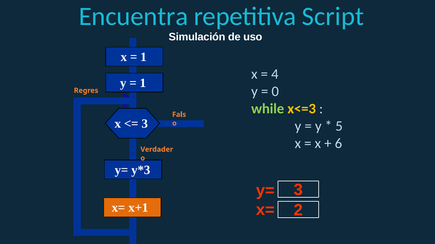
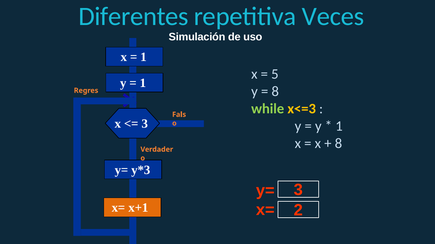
Encuentra: Encuentra -> Diferentes (134, 17)
Script: Script -> Veces (333, 17)
4: 4 -> 5 (275, 74)
0: 0 -> 8 (275, 92)
5: 5 -> 1 (339, 127)
6: 6 -> 8 (338, 144)
